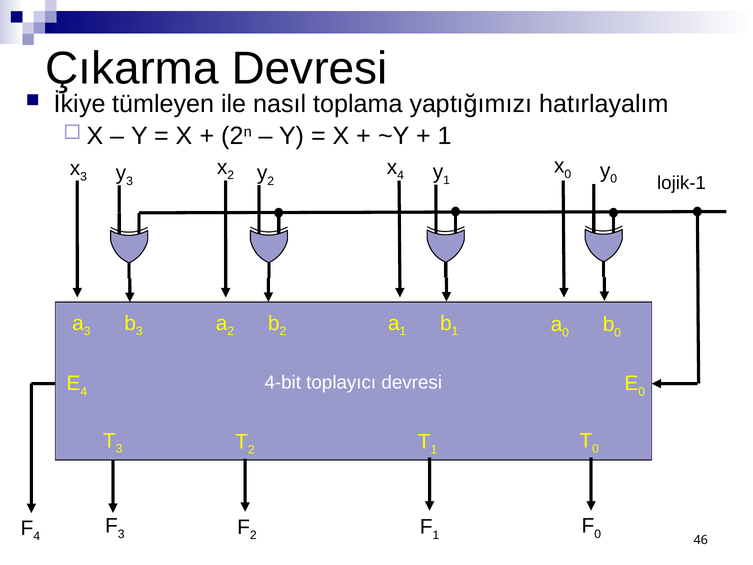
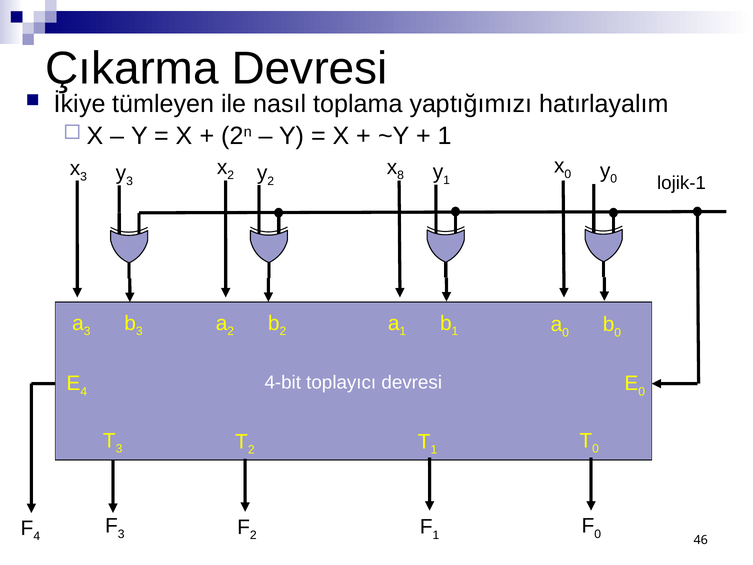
x 4: 4 -> 8 (401, 175)
